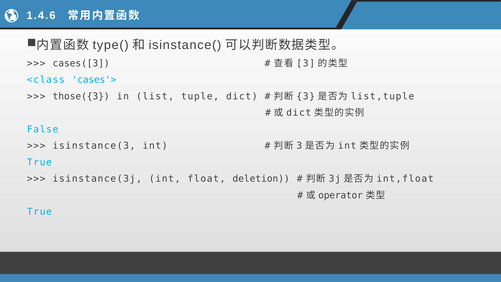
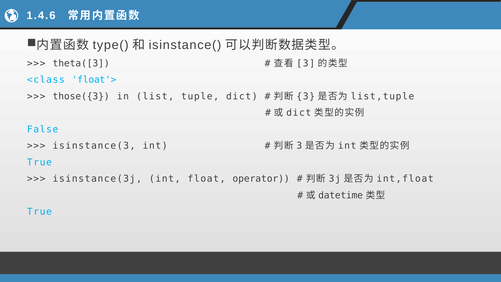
cases([3: cases([3 -> theta([3 (81, 63)
cases'>: cases'> -> float'> (94, 80)
deletion: deletion -> operator (261, 179)
operator: operator -> datetime (341, 195)
